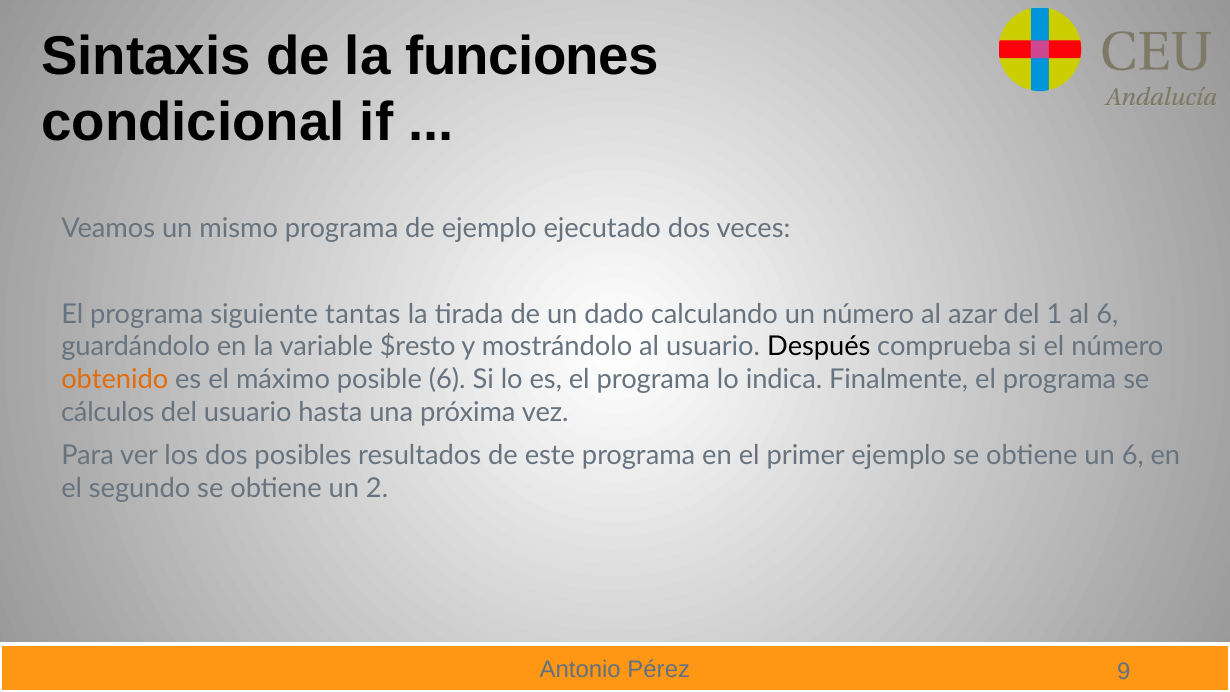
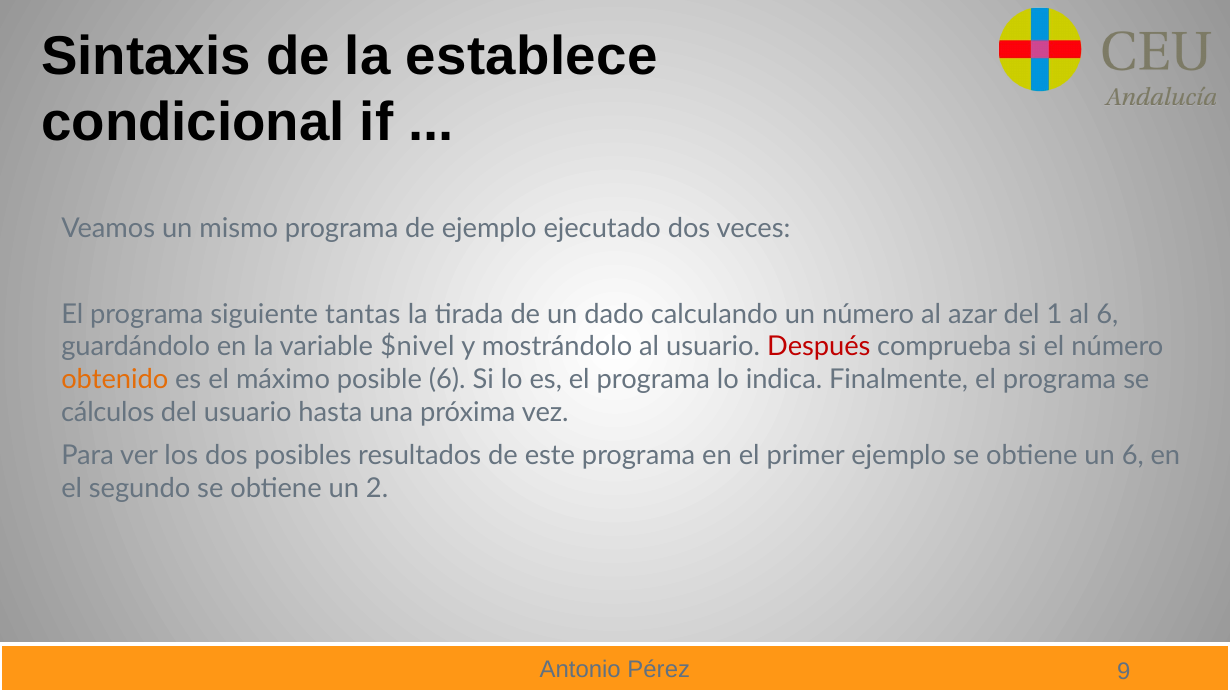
funciones: funciones -> establece (532, 57)
$resto: $resto -> $nivel (417, 347)
Después colour: black -> red (819, 347)
